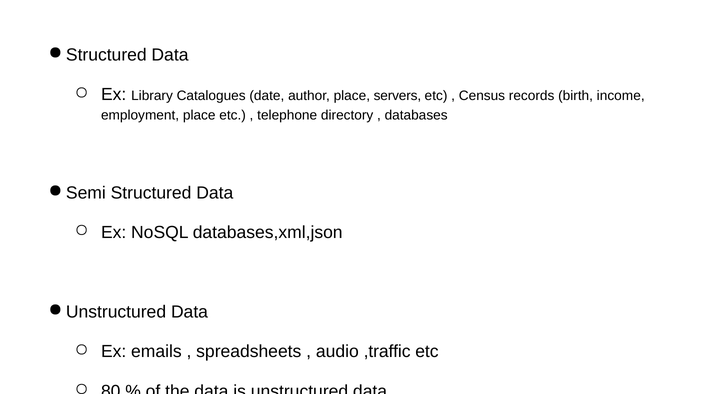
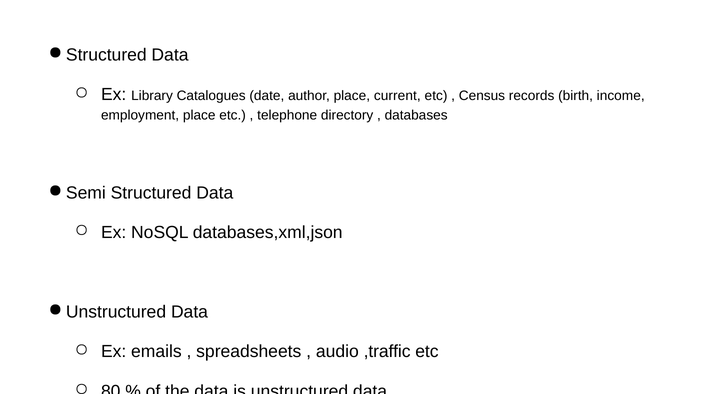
servers: servers -> current (397, 96)
